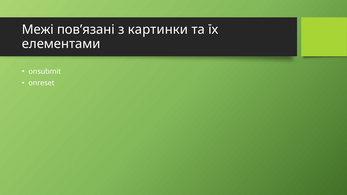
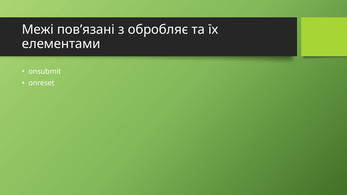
картинки: картинки -> обробляє (158, 30)
